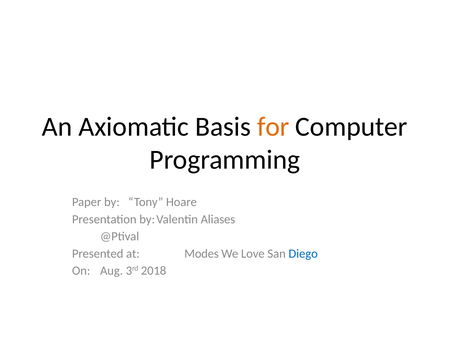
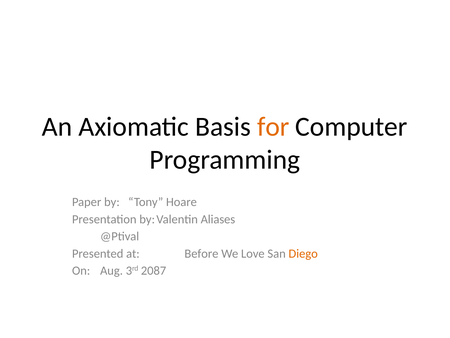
Modes: Modes -> Before (201, 253)
Diego colour: blue -> orange (303, 253)
2018: 2018 -> 2087 (154, 270)
